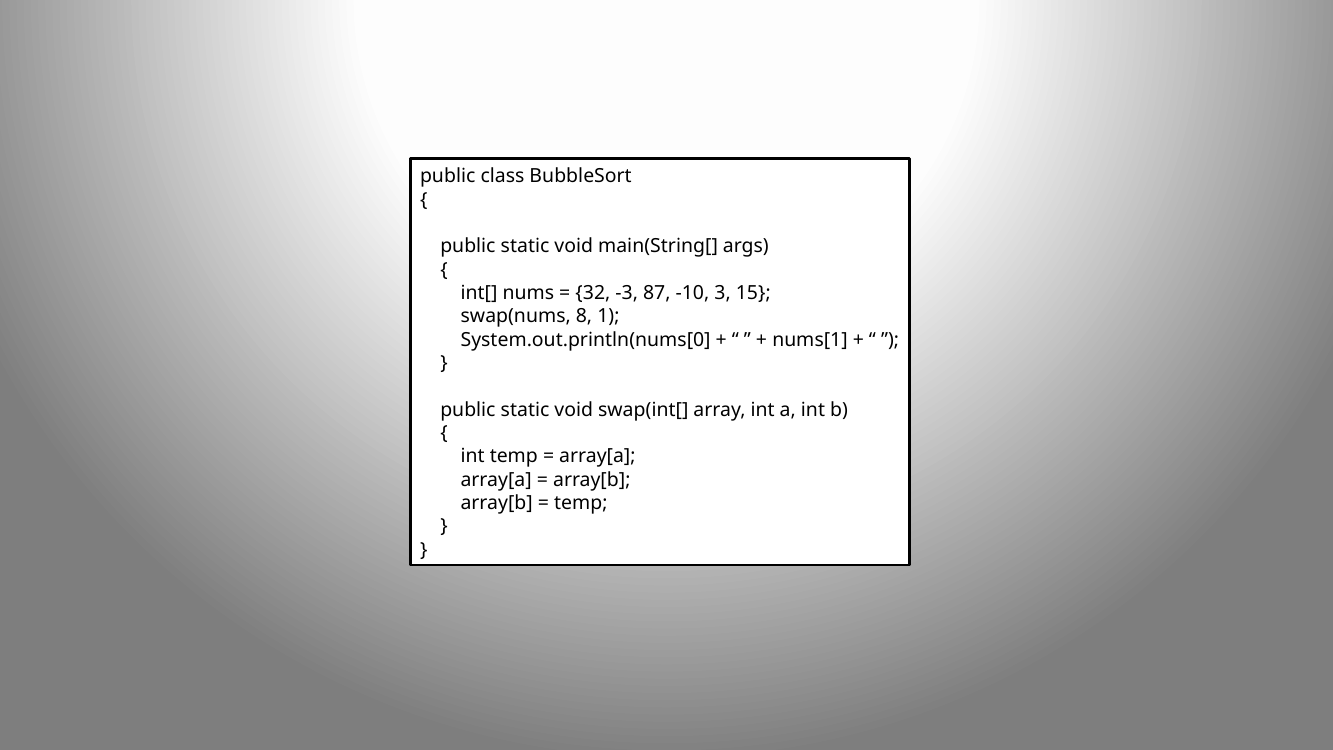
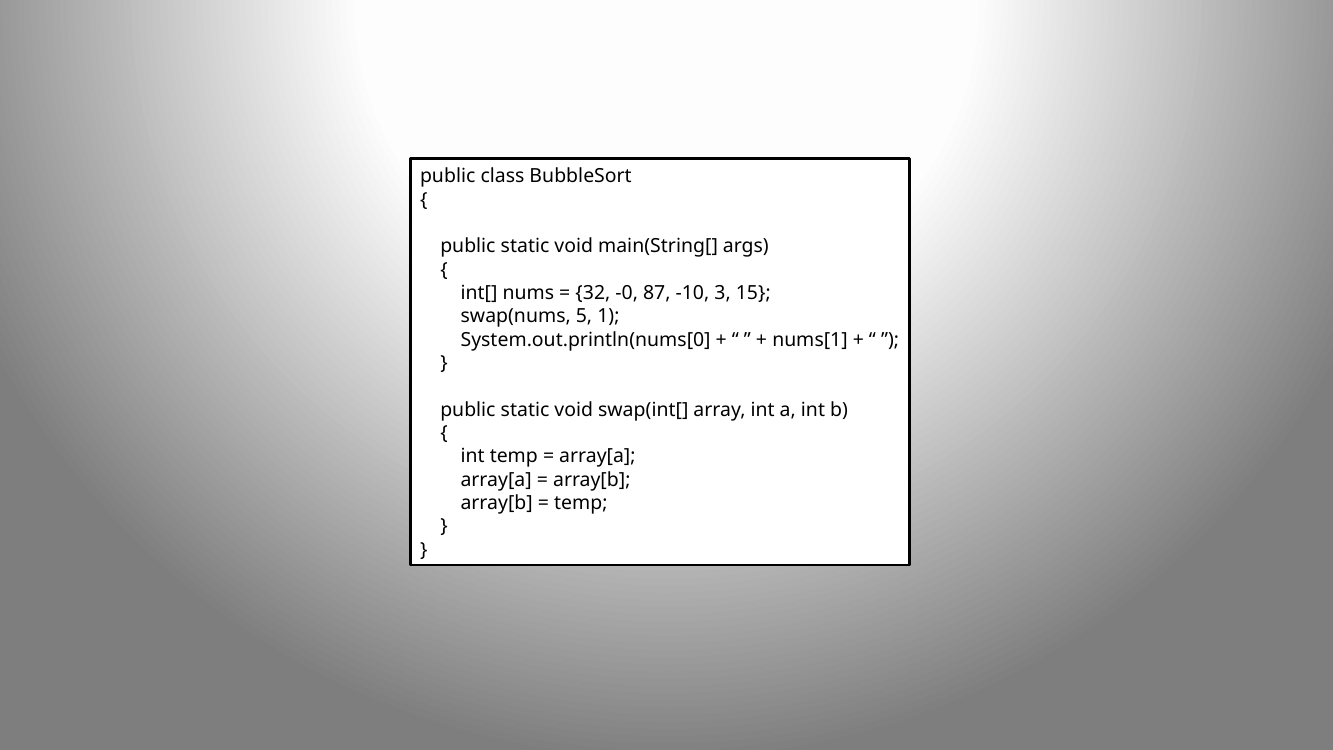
-3: -3 -> -0 (627, 293)
8: 8 -> 5 (584, 316)
